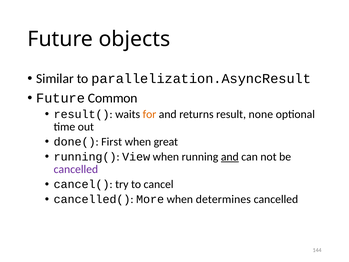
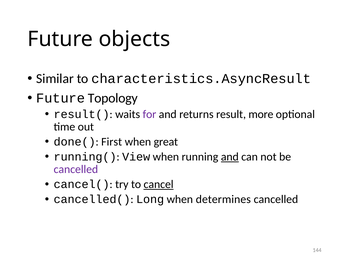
parallelization.AsyncResult: parallelization.AsyncResult -> characteristics.AsyncResult (201, 79)
Common: Common -> Topology (113, 98)
for colour: orange -> purple (149, 114)
none: none -> more (261, 114)
cancel underline: none -> present (159, 184)
More: More -> Long (150, 199)
